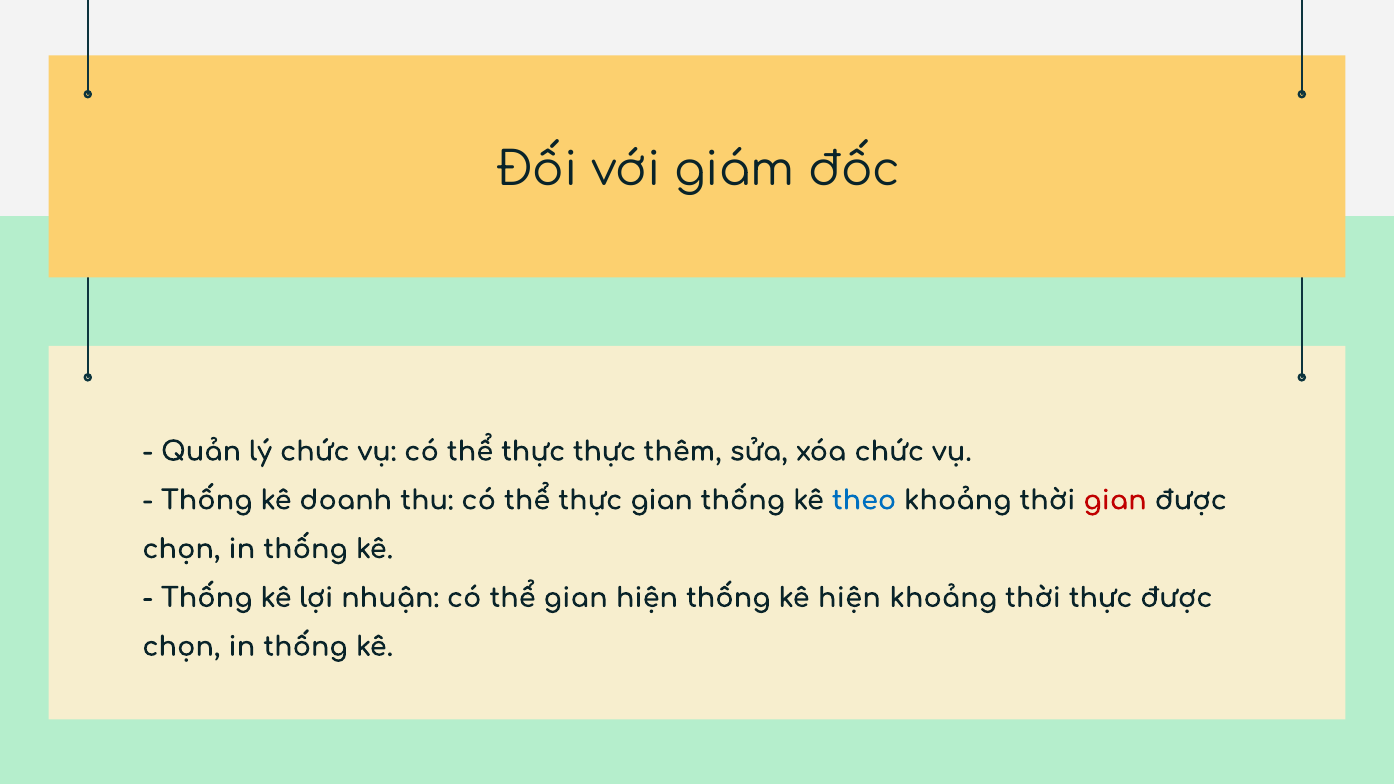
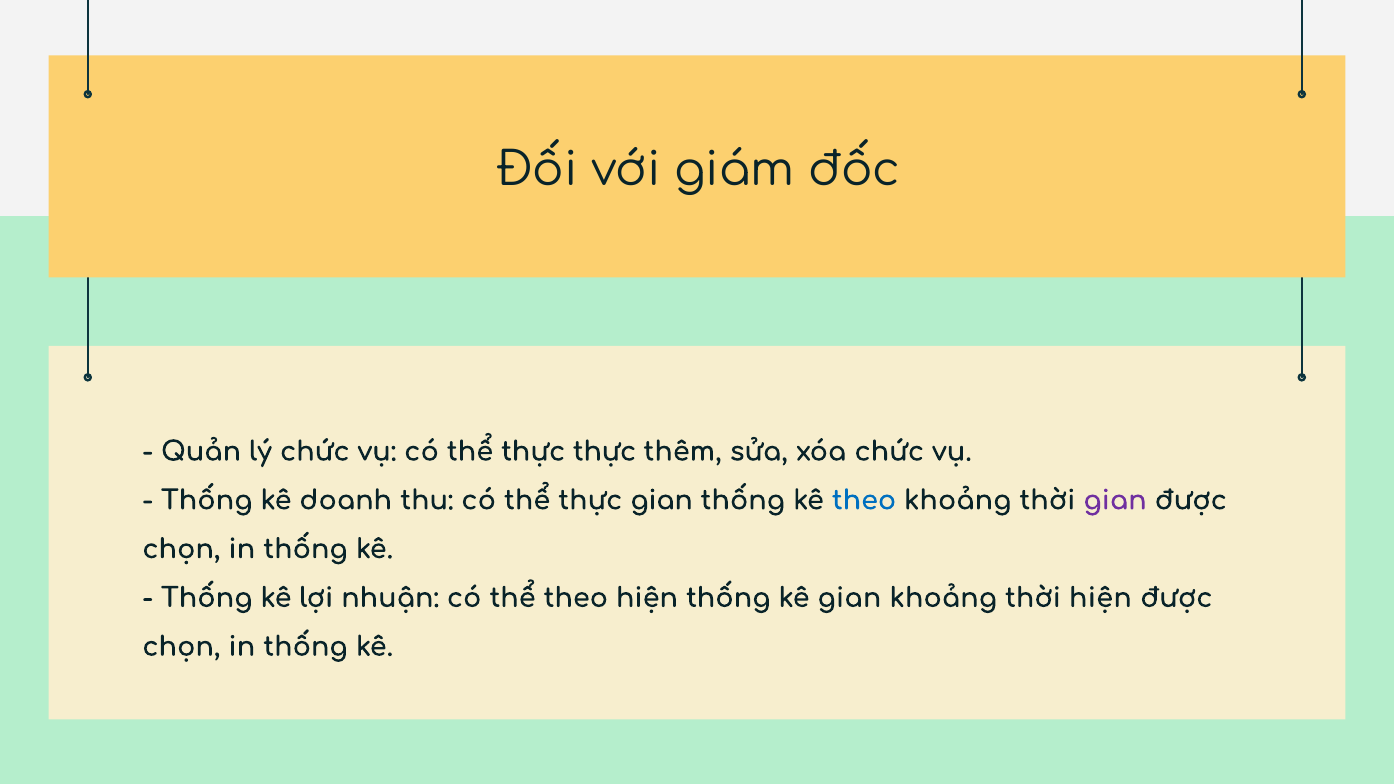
gian colour: red -> purple (1115, 501)
thể gian: gian -> theo (576, 598)
kê hiện: hiện -> gian (849, 598)
thực: thực -> hiện (1100, 598)
